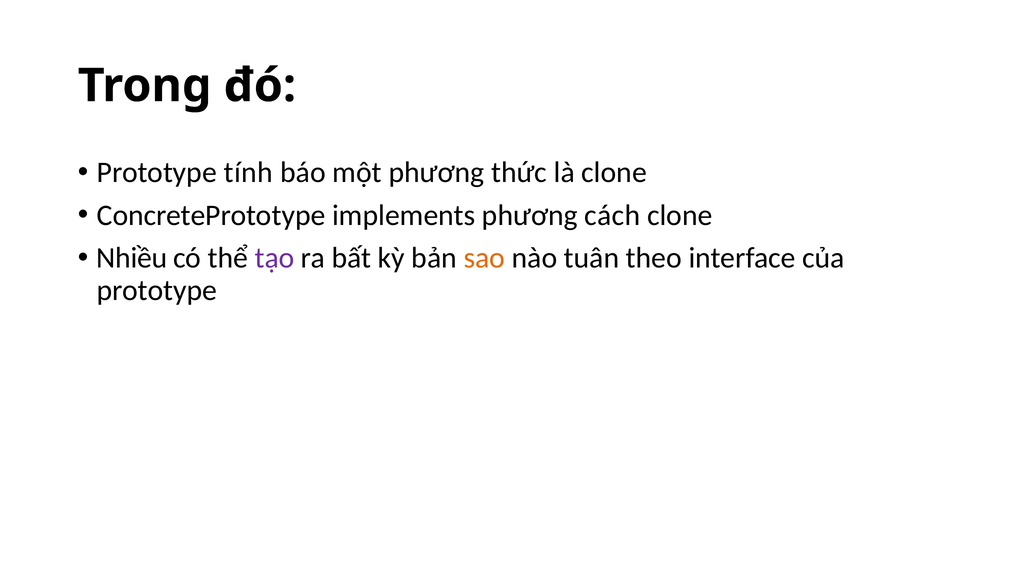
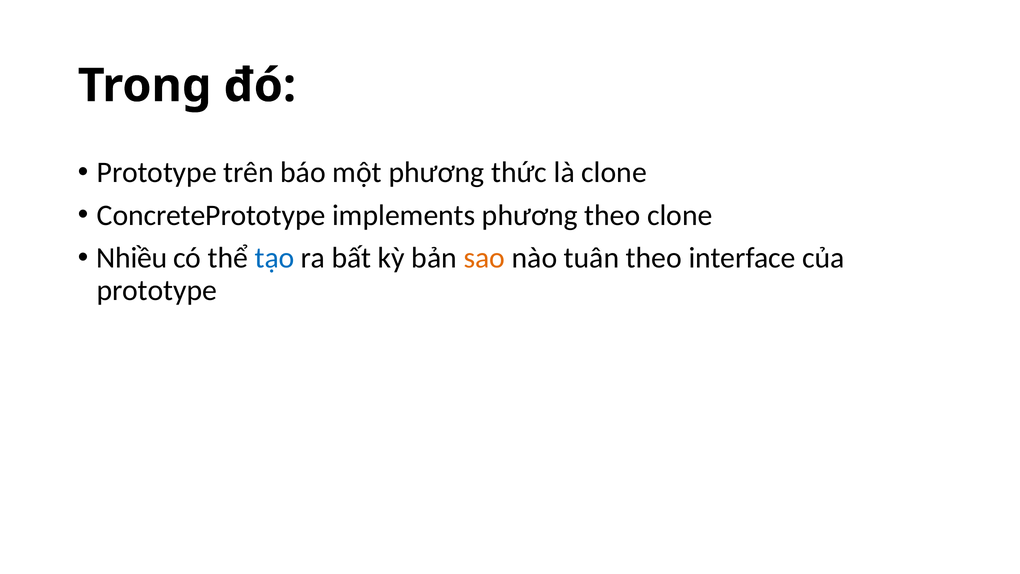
tính: tính -> trên (249, 172)
phương cách: cách -> theo (612, 215)
tạo colour: purple -> blue (275, 258)
